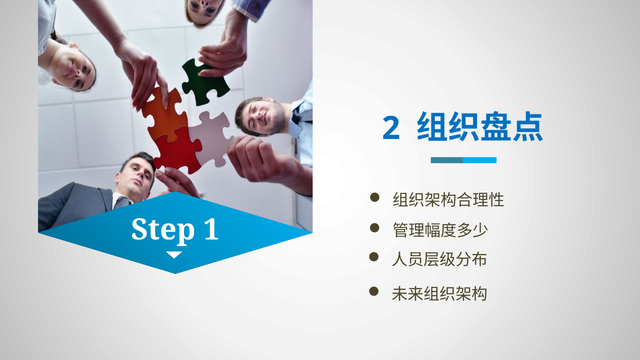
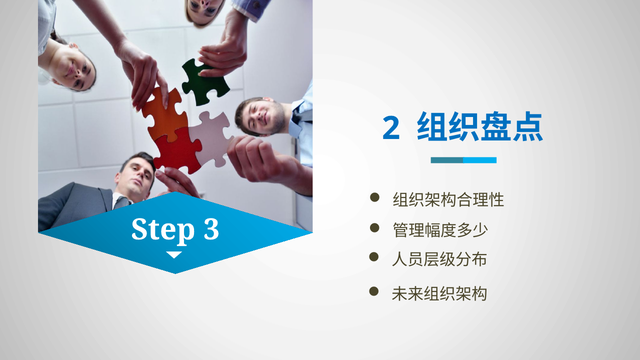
1: 1 -> 3 (211, 230)
